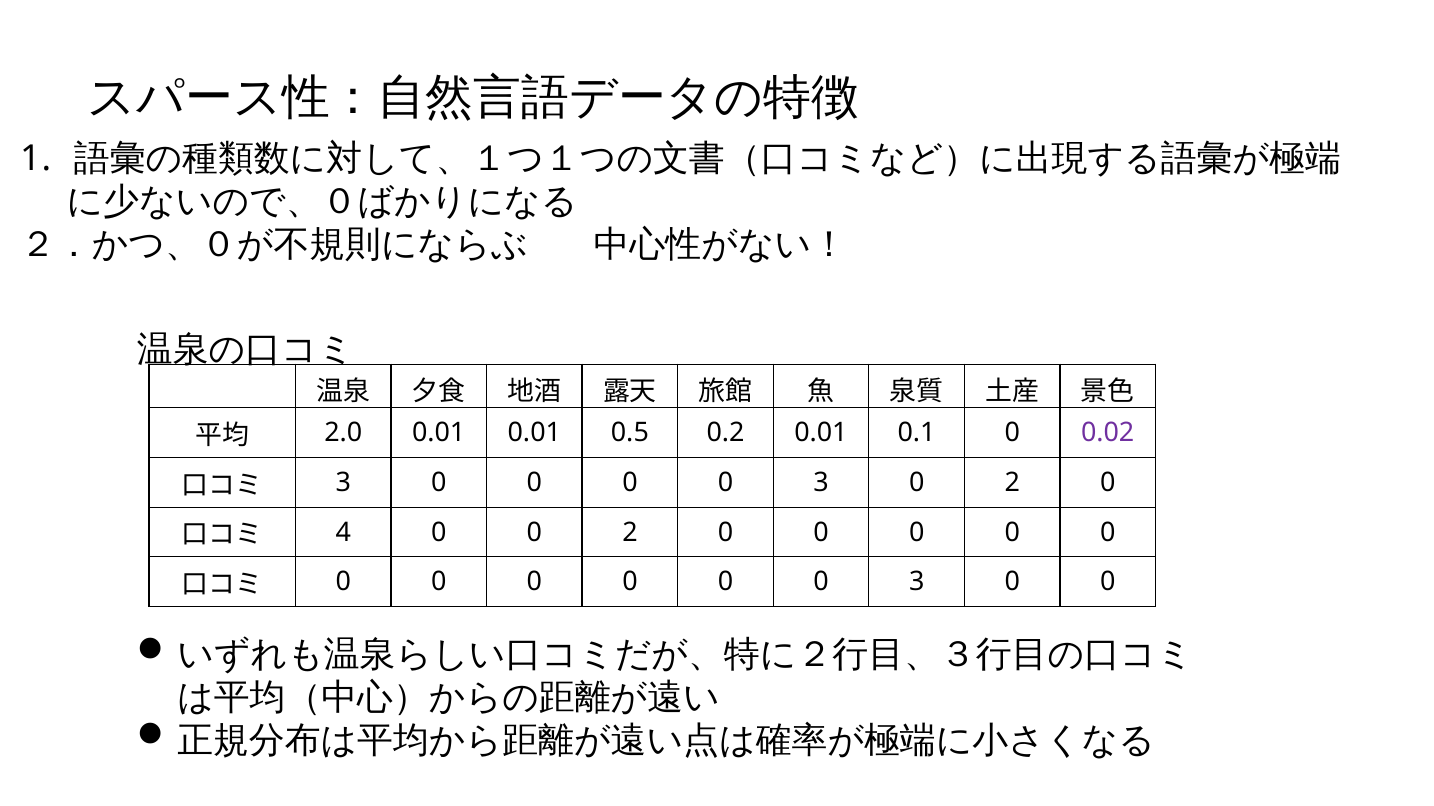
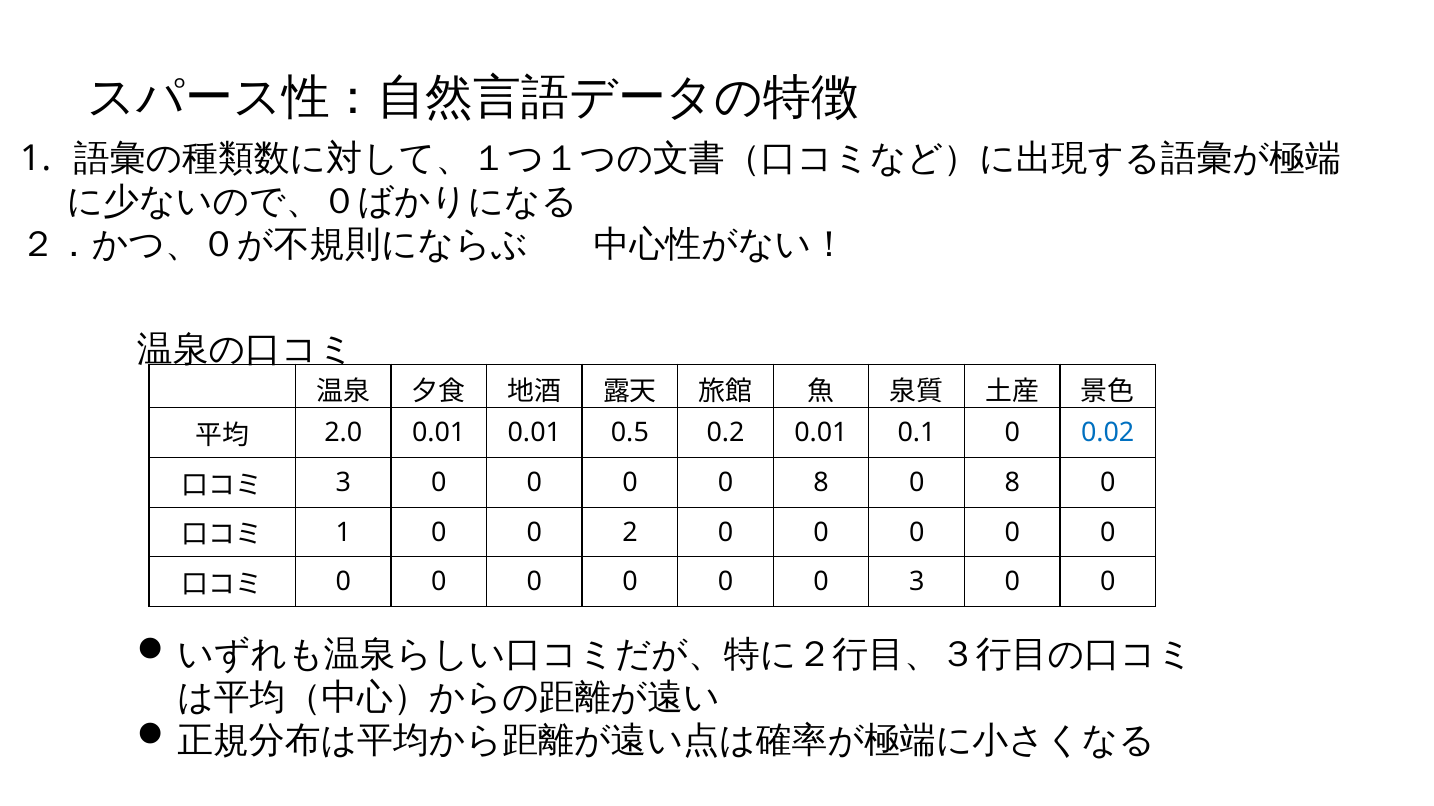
0.02 colour: purple -> blue (1108, 433)
3: 3 -> 8 (821, 483)
2: 2 -> 8 (1012, 483)
4: 4 -> 1 (343, 533)
